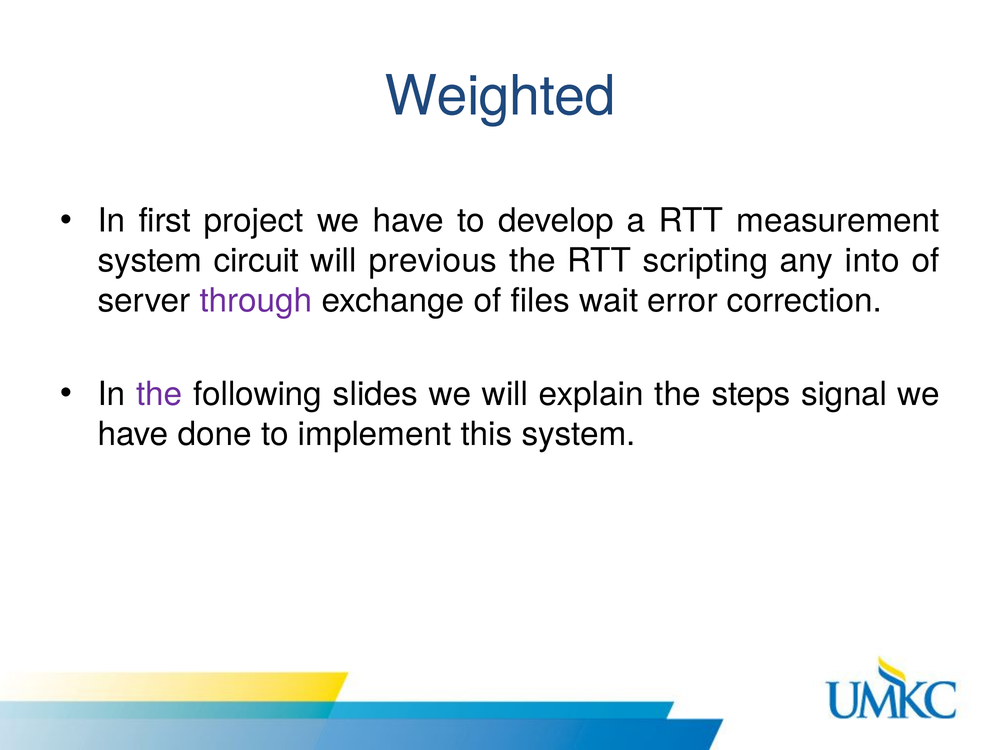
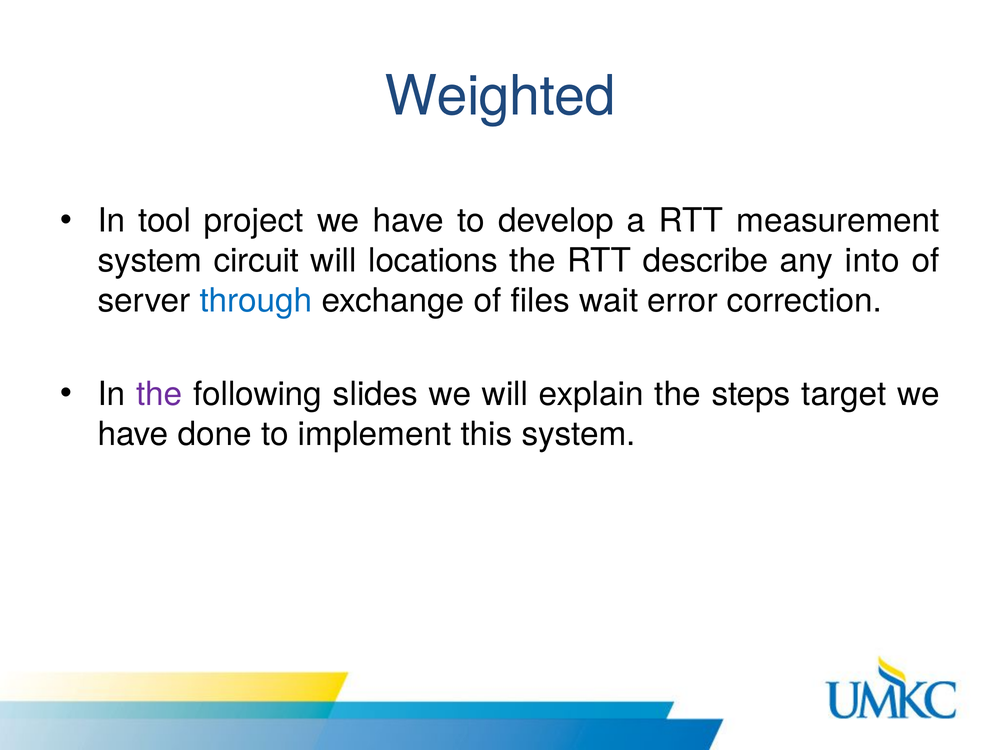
first: first -> tool (165, 221)
previous: previous -> locations (433, 261)
scripting: scripting -> describe (706, 261)
through colour: purple -> blue (256, 301)
signal: signal -> target (844, 394)
